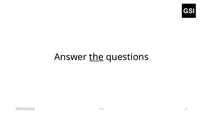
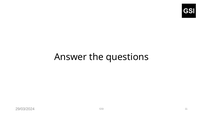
the underline: present -> none (96, 57)
